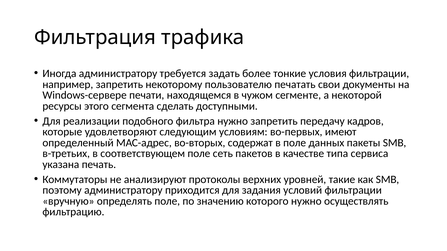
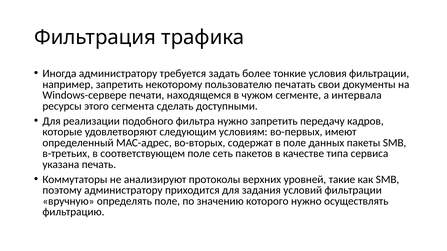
некоторой: некоторой -> интервала (357, 95)
